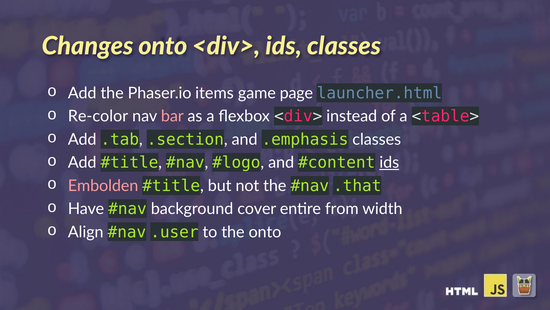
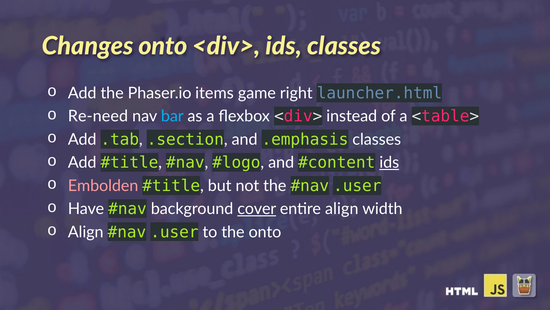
page: page -> right (296, 93)
Re-color: Re-color -> Re-need (98, 116)
bar colour: pink -> light blue (172, 116)
.that: .that -> .user (357, 185)
cover underline: none -> present (257, 208)
entire from: from -> align (342, 208)
